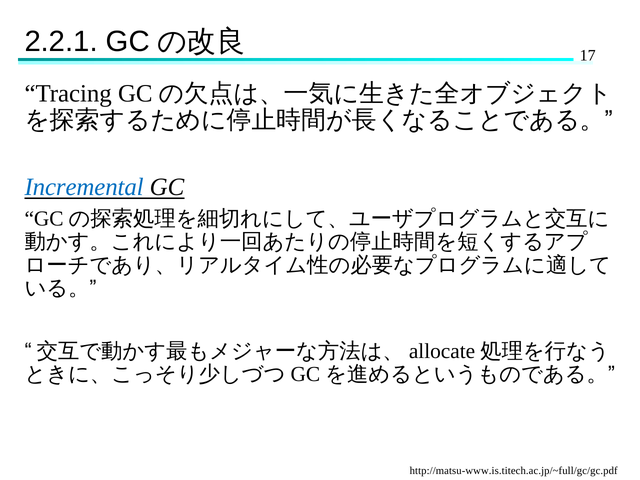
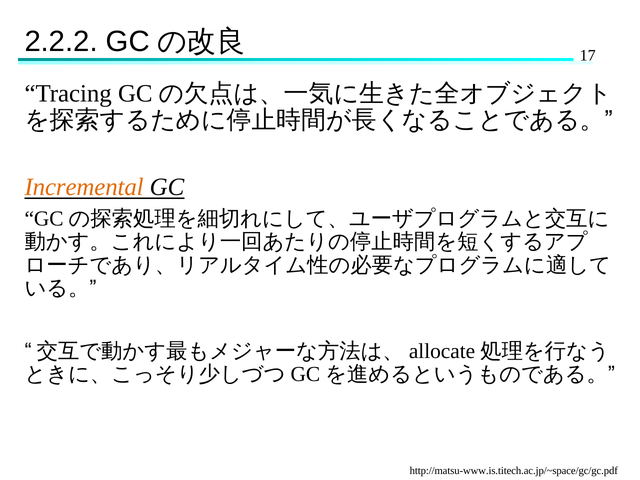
2.2.1: 2.2.1 -> 2.2.2 (61, 41)
Incremental colour: blue -> orange (84, 187)
http://matsu-www.is.titech.ac.jp/~full/gc/gc.pdf: http://matsu-www.is.titech.ac.jp/~full/gc/gc.pdf -> http://matsu-www.is.titech.ac.jp/~space/gc/gc.pdf (514, 471)
